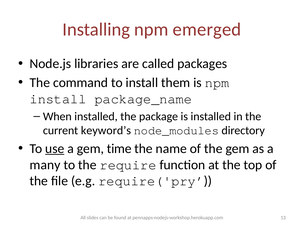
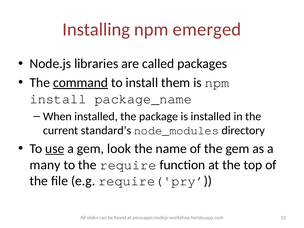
command underline: none -> present (81, 83)
keyword’s: keyword’s -> standard’s (106, 131)
time: time -> look (119, 149)
